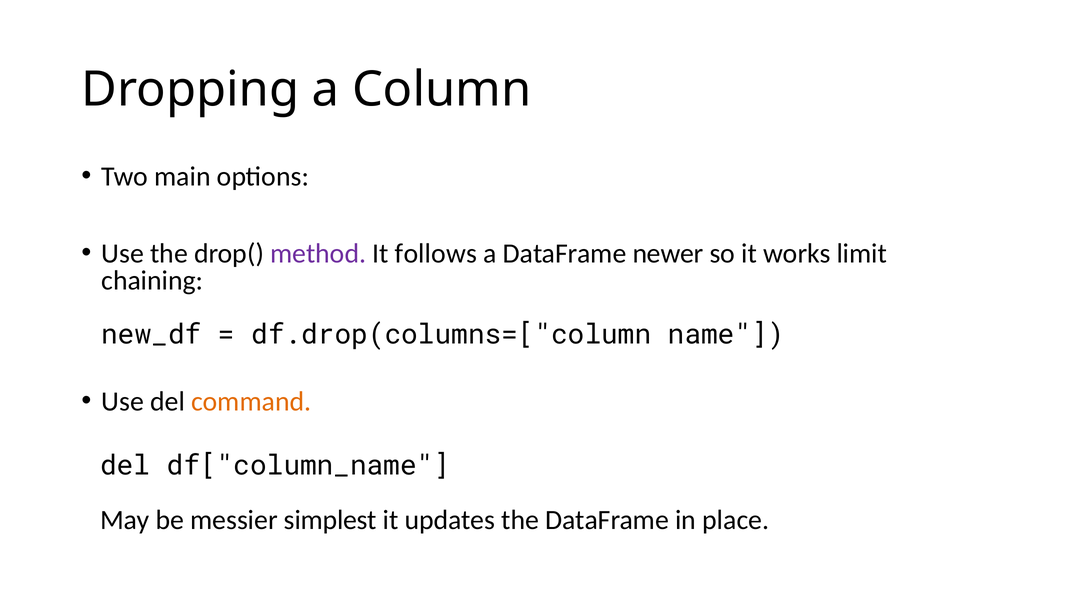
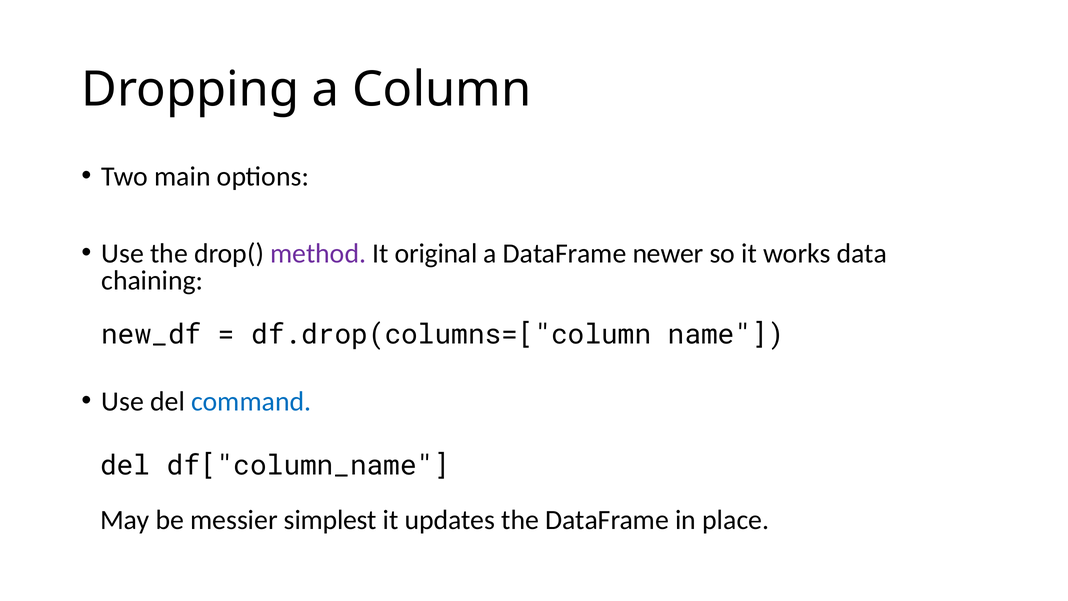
follows: follows -> original (436, 253)
limit: limit -> data (862, 253)
command colour: orange -> blue (251, 402)
